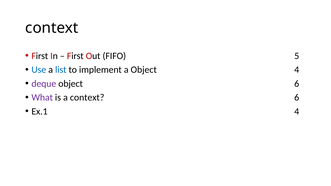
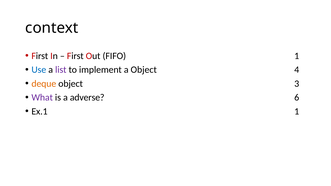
FIFO 5: 5 -> 1 (297, 56)
list colour: blue -> purple (61, 70)
deque colour: purple -> orange (44, 84)
object 6: 6 -> 3 (297, 84)
a context: context -> adverse (87, 98)
Ex.1 4: 4 -> 1 (297, 111)
